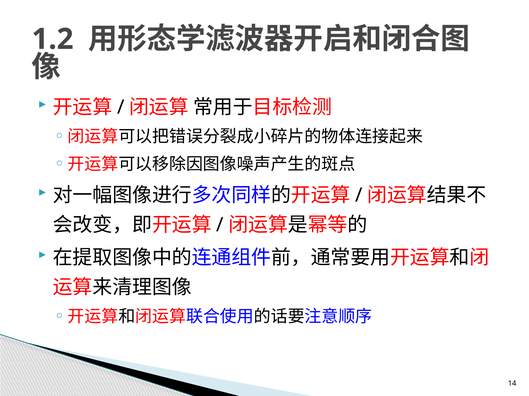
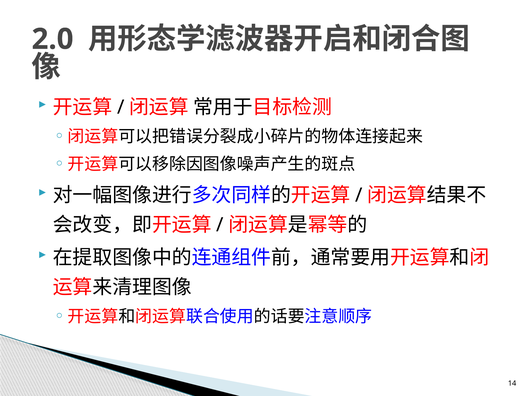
1.2: 1.2 -> 2.0 (53, 39)
